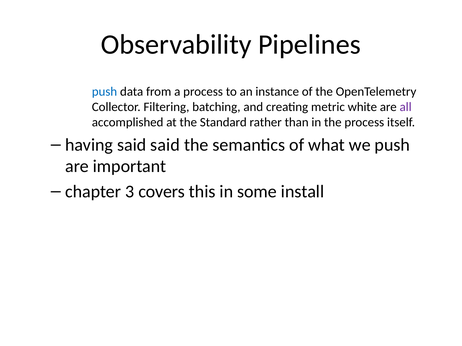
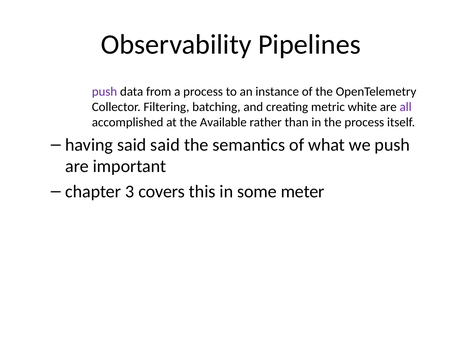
push colour: blue -> purple (105, 92)
Standard: Standard -> Available (223, 123)
install: install -> meter (303, 192)
